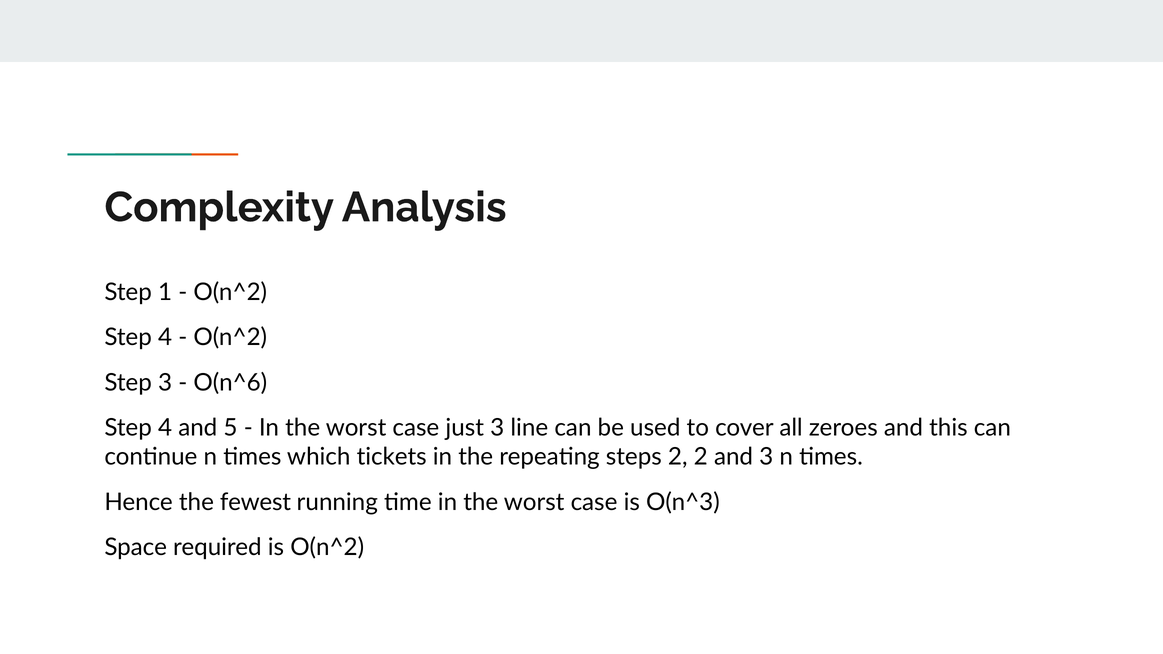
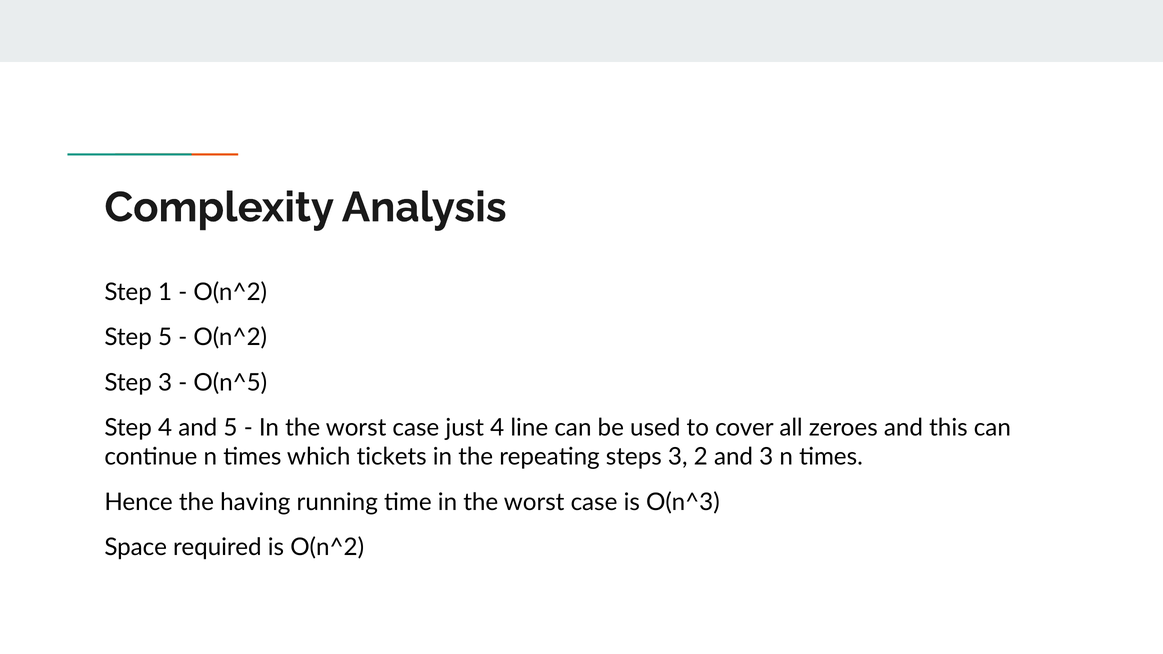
4: 4 -> 5 (165, 338)
O(n^6: O(n^6 -> O(n^5 (230, 383)
just 3: 3 -> 4 (497, 428)
steps 2: 2 -> 3 (678, 457)
fewest: fewest -> having (255, 502)
